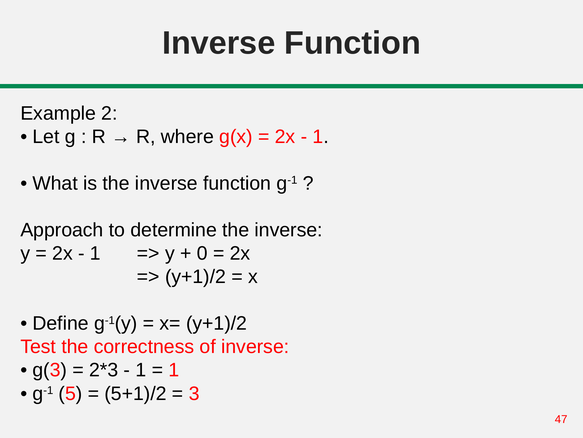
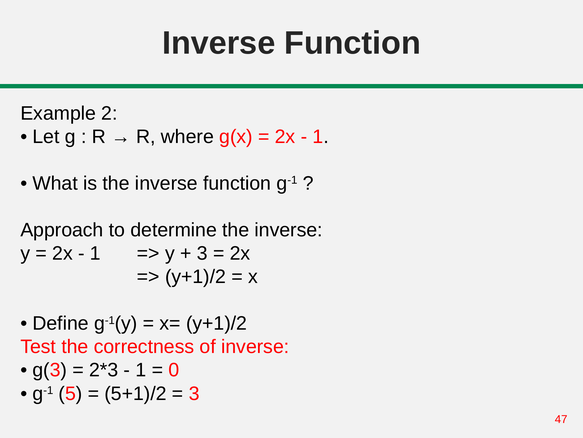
0: 0 -> 3 (202, 253)
1: 1 -> 0 (174, 370)
